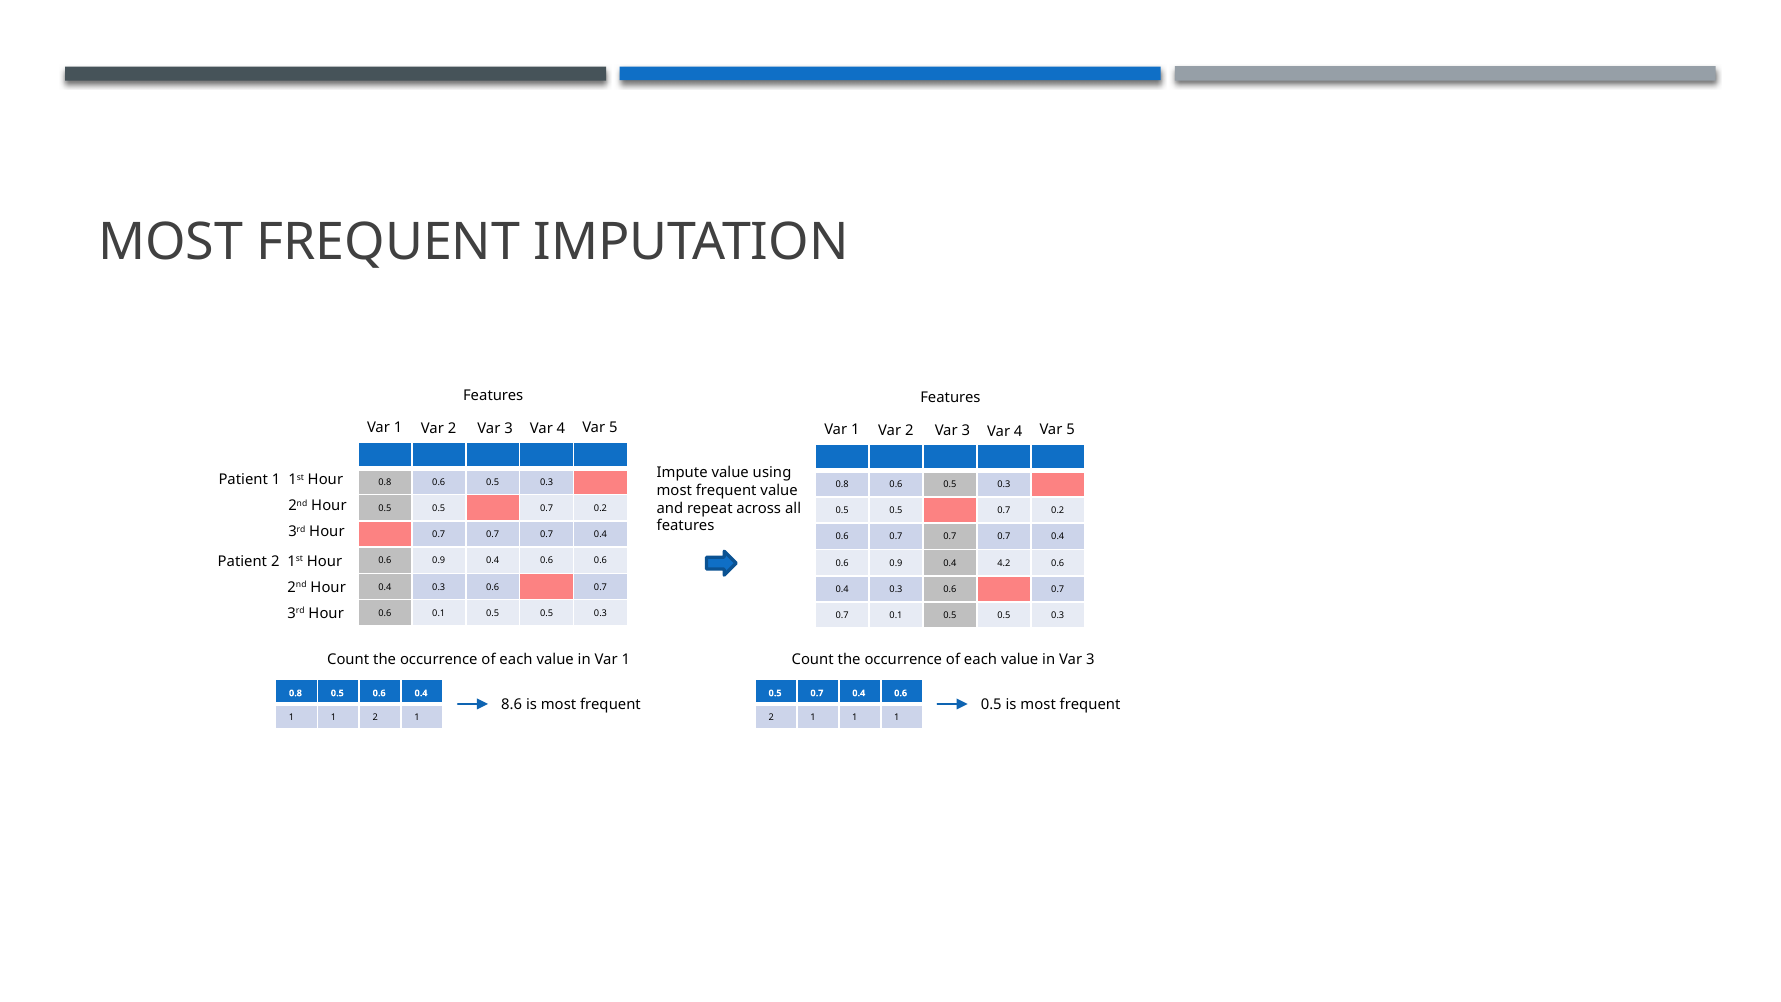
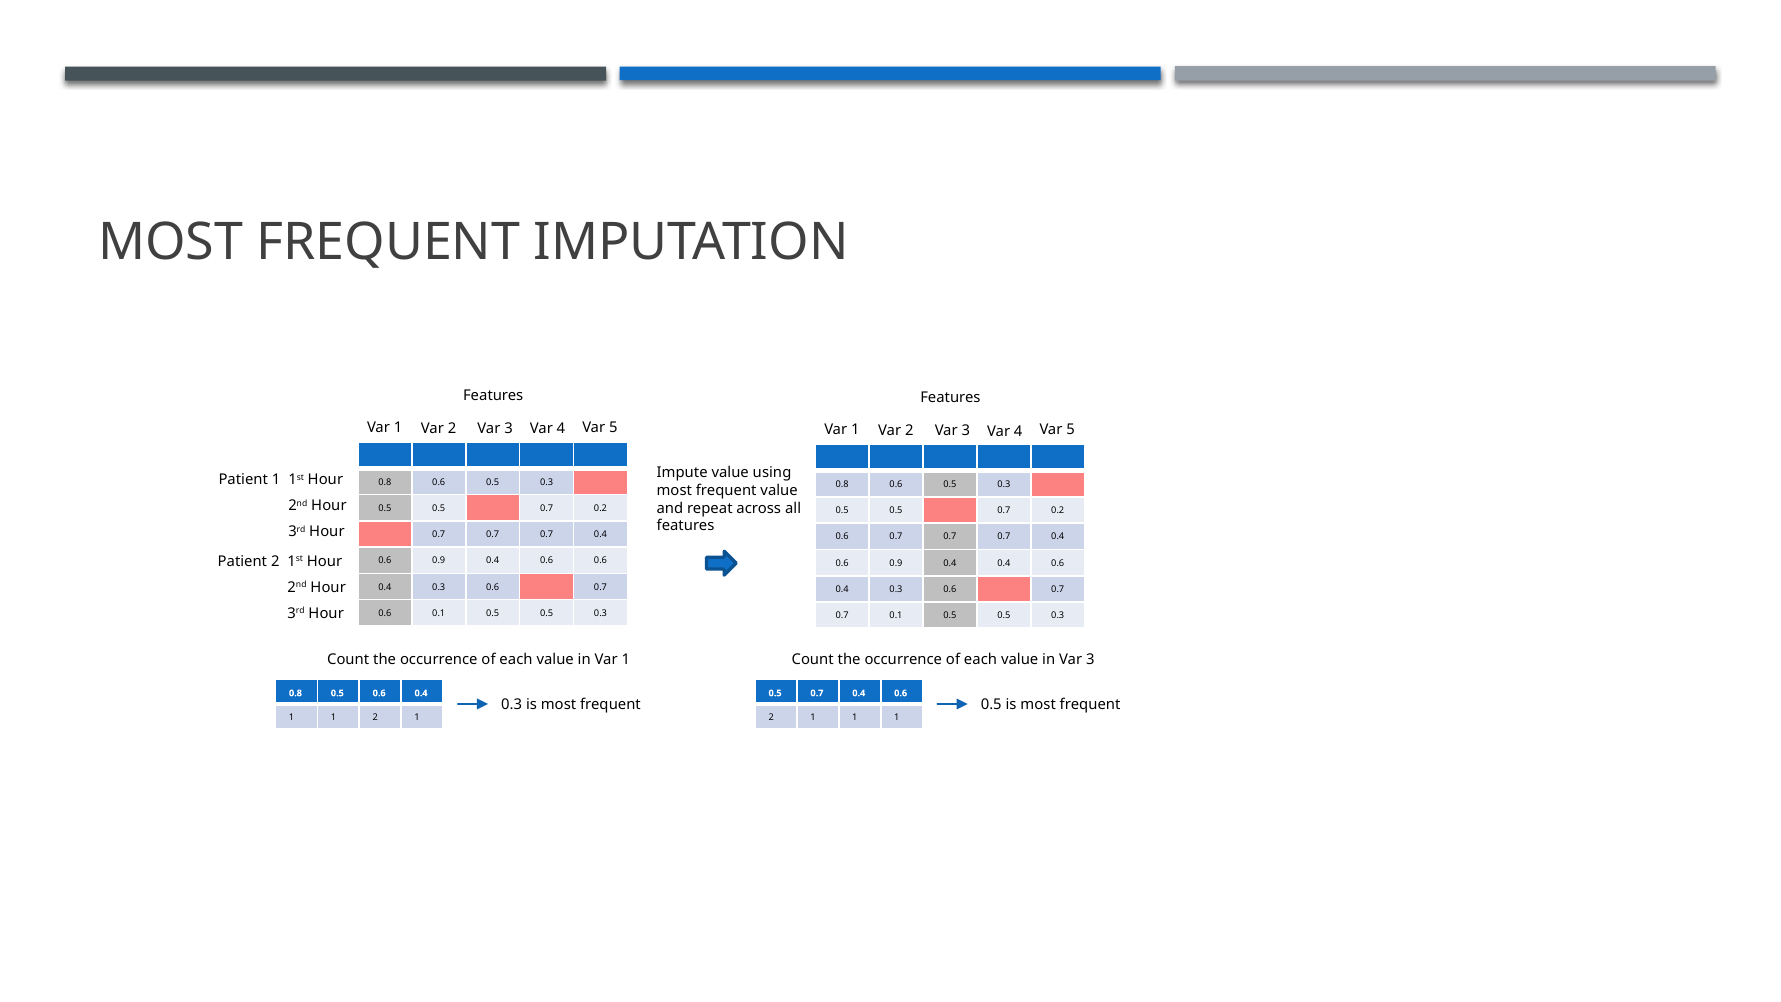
0.4 4.2: 4.2 -> 0.4 (1004, 563)
8.6: 8.6 -> 0.3 (512, 705)
